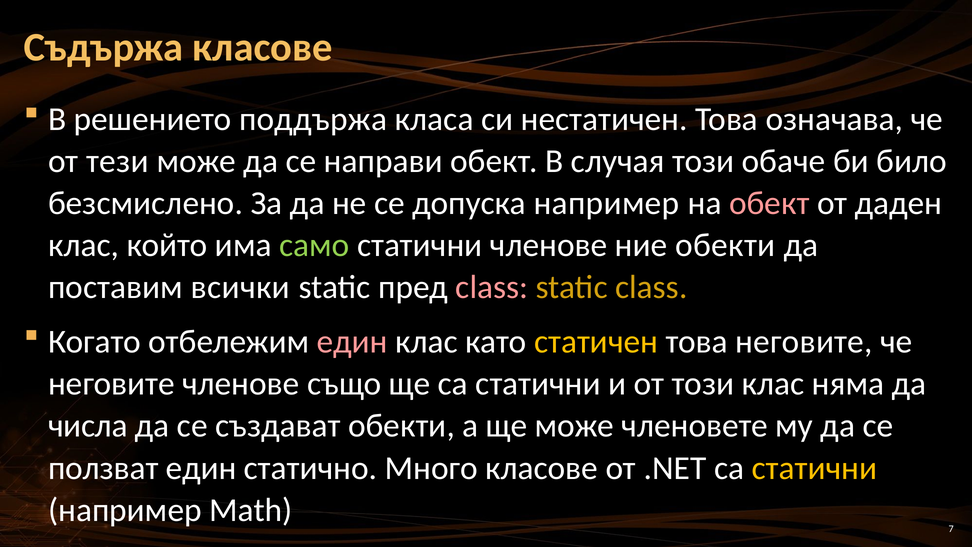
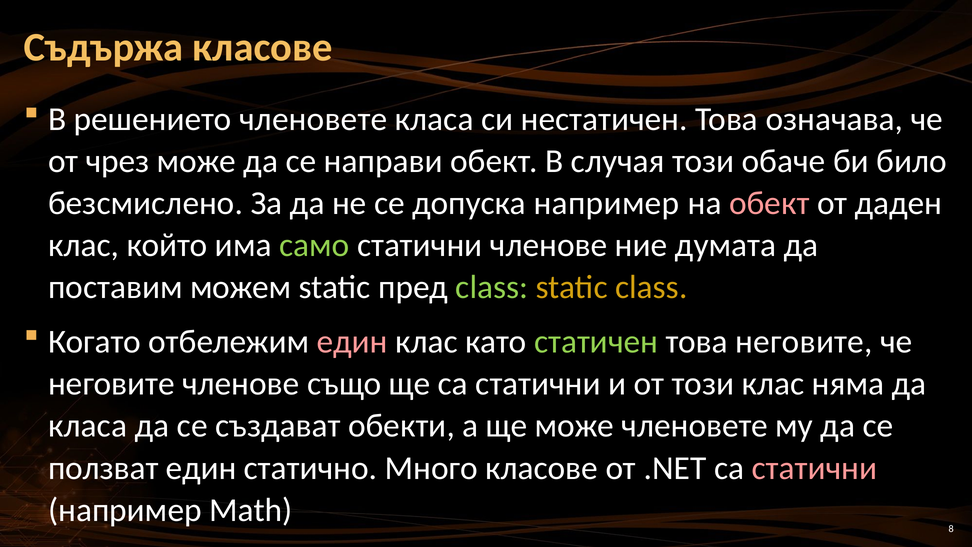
решението поддържа: поддържа -> членовете (313, 119)
тези: тези -> чрез (118, 161)
ние обекти: обекти -> думата (726, 245)
всички: всички -> можем (241, 287)
class colour: pink -> light green (492, 287)
статичен colour: yellow -> light green (596, 342)
числа: числа -> класа (88, 426)
статични colour: yellow -> pink (814, 468)
7: 7 -> 8 (951, 529)
